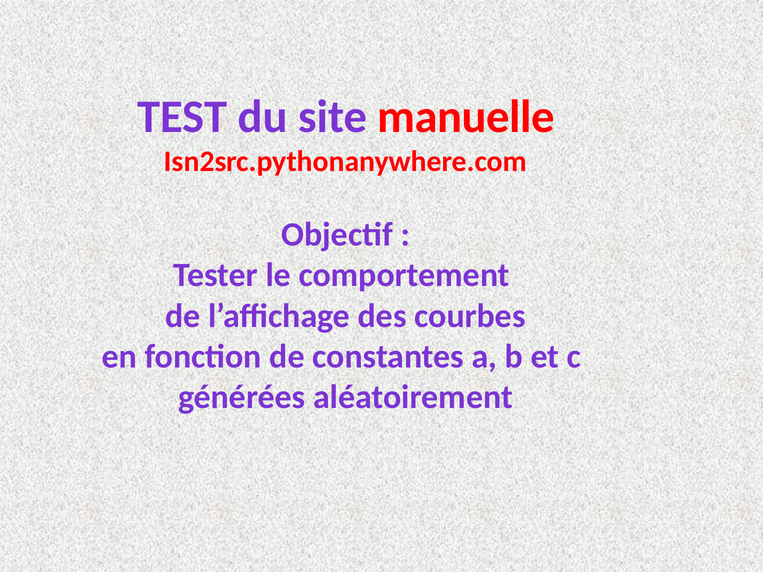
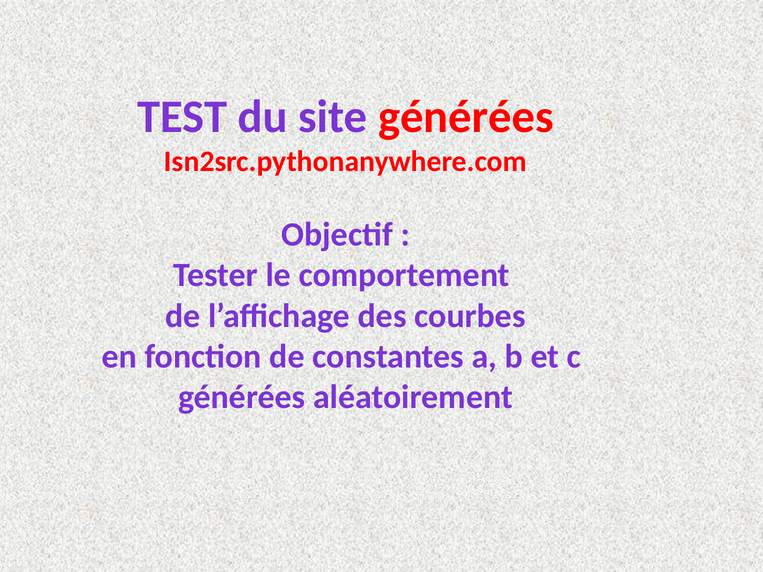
site manuelle: manuelle -> générées (466, 117)
